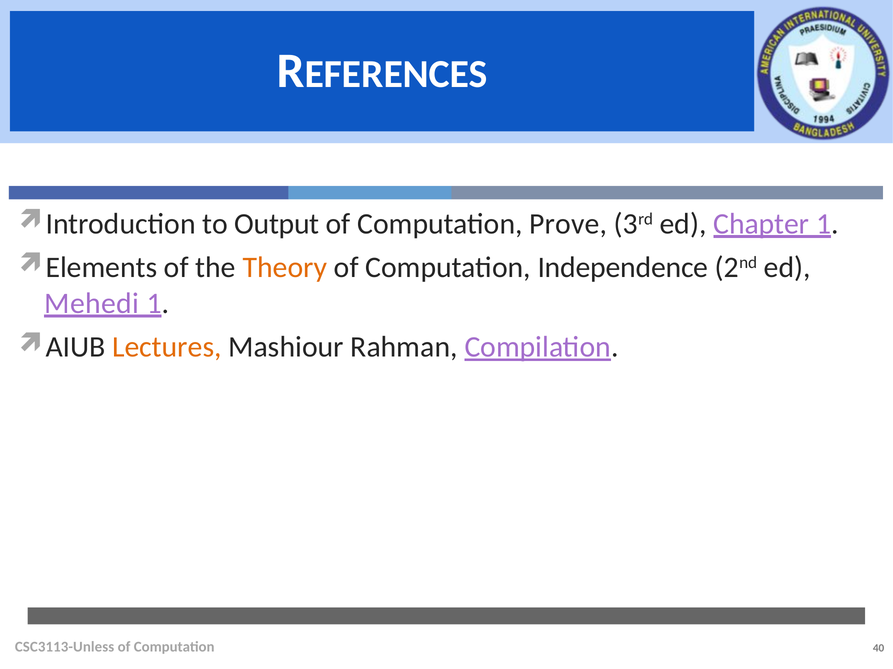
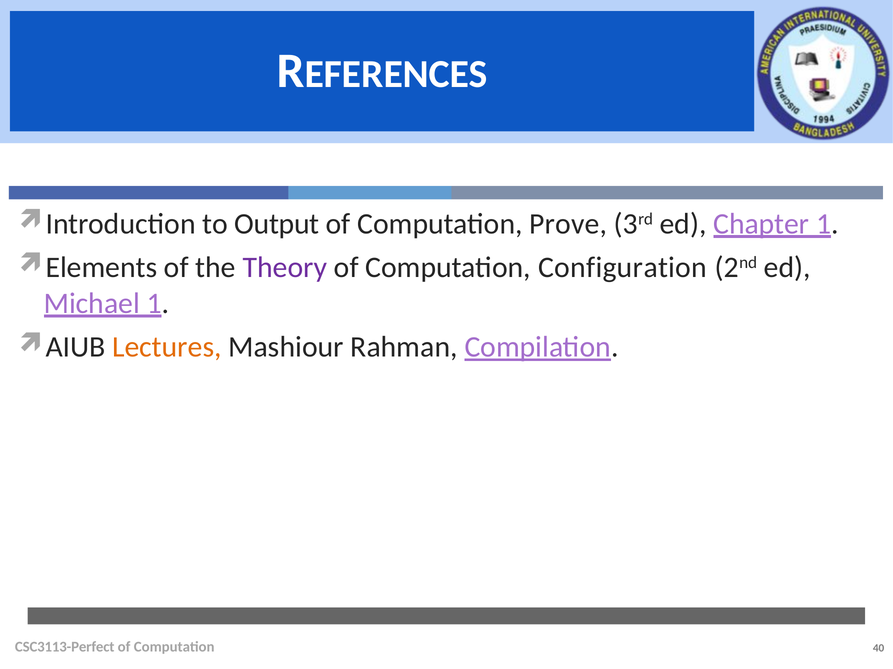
Theory colour: orange -> purple (285, 268)
Independence: Independence -> Configuration (623, 268)
Mehedi: Mehedi -> Michael (92, 304)
CSC3113-Unless: CSC3113-Unless -> CSC3113-Perfect (65, 647)
